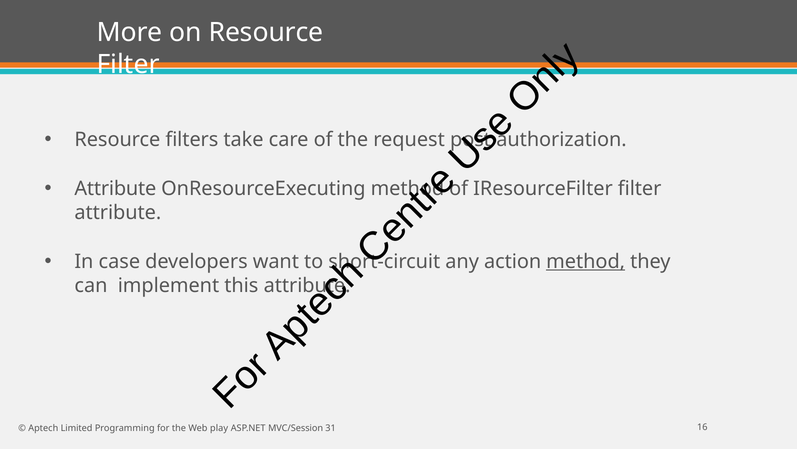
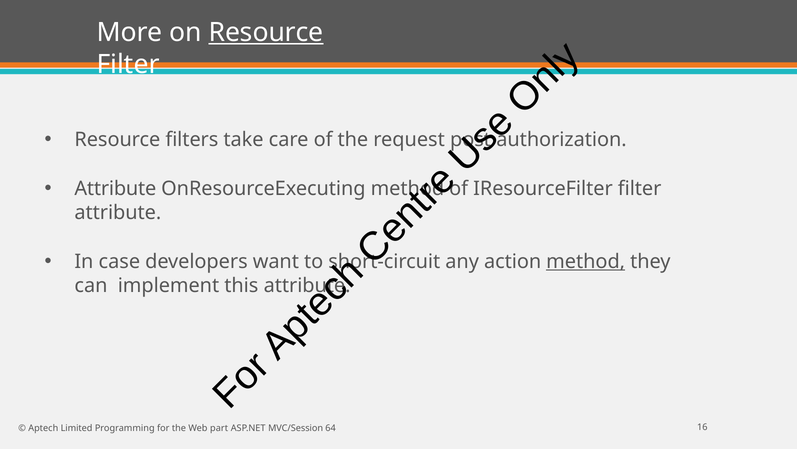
Resource underline: none -> present (266, 32)
play: play -> part (219, 428)
31: 31 -> 64 (331, 428)
